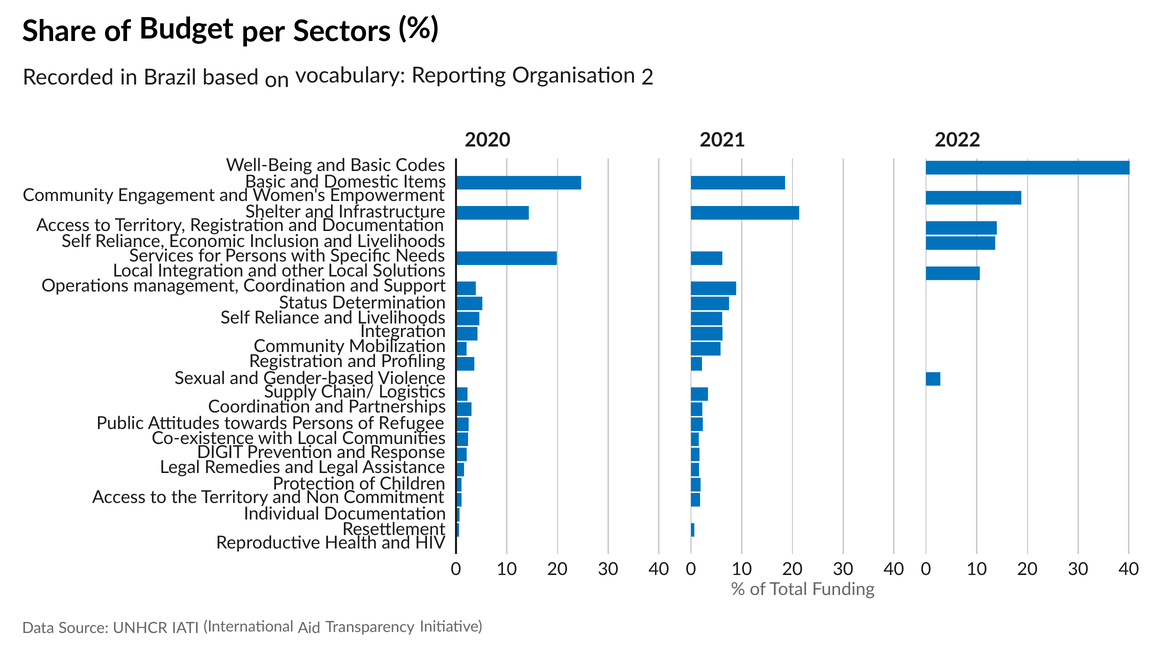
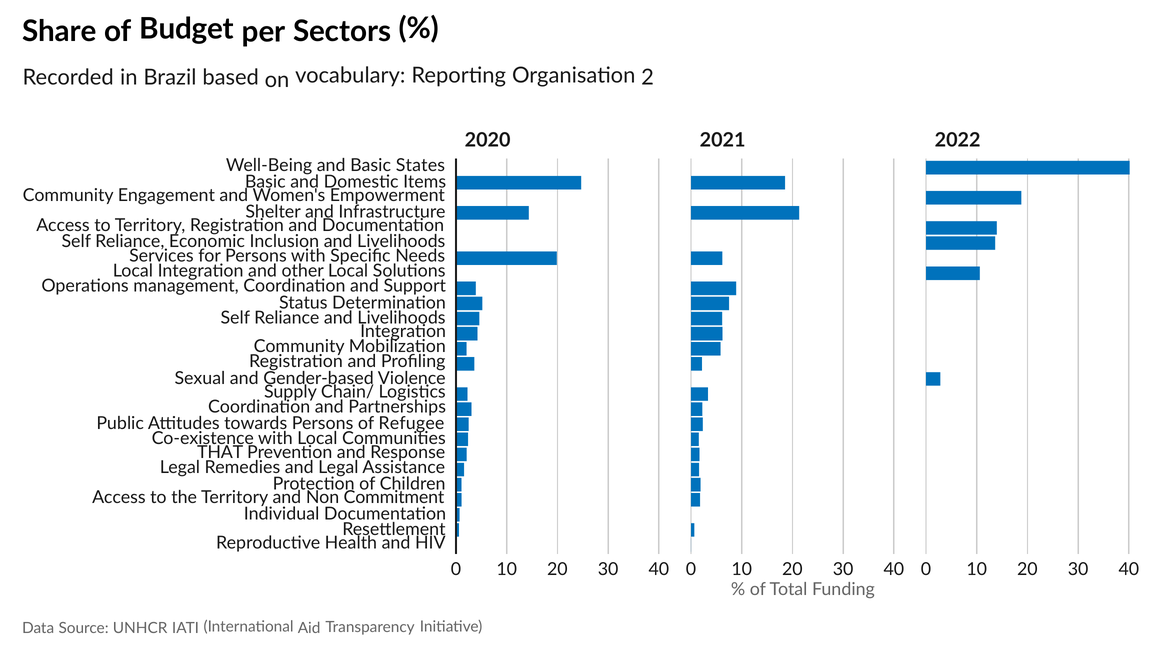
Codes: Codes -> States (420, 165)
DIGIT: DIGIT -> THAT (220, 452)
